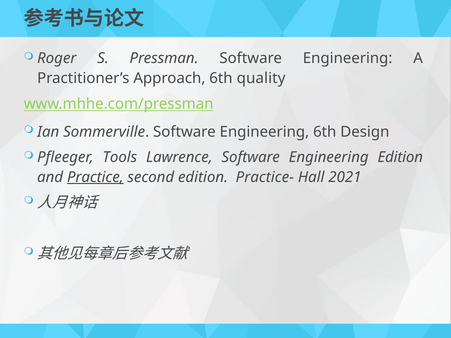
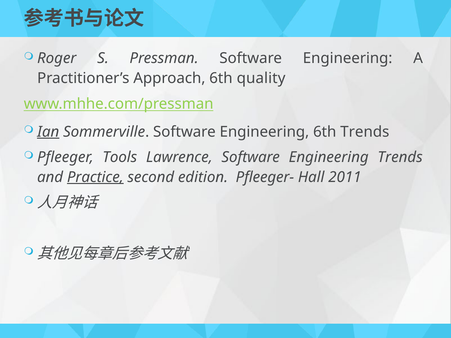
Ian underline: none -> present (48, 132)
6th Design: Design -> Trends (365, 132)
Engineering Edition: Edition -> Trends (400, 157)
Practice-: Practice- -> Pfleeger- (265, 177)
2021: 2021 -> 2011 (345, 177)
